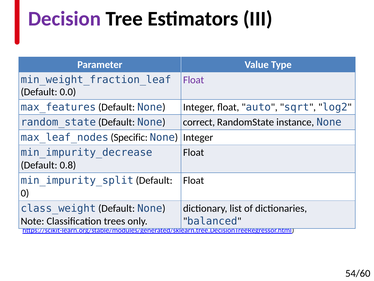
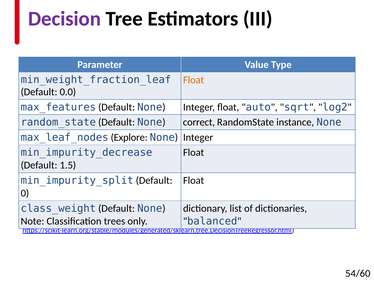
Float colour: purple -> orange (194, 80)
Specific: Specific -> Explore (129, 137)
0.8: 0.8 -> 1.5 (68, 165)
